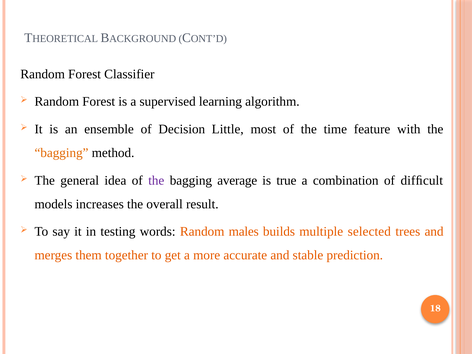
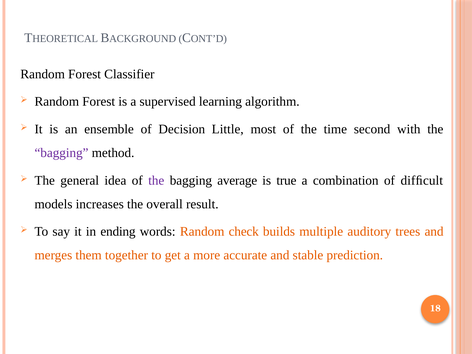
feature: feature -> second (372, 129)
bagging colour: orange -> purple (62, 153)
testing: testing -> ending (118, 232)
males: males -> check (244, 232)
selected: selected -> auditory (369, 232)
